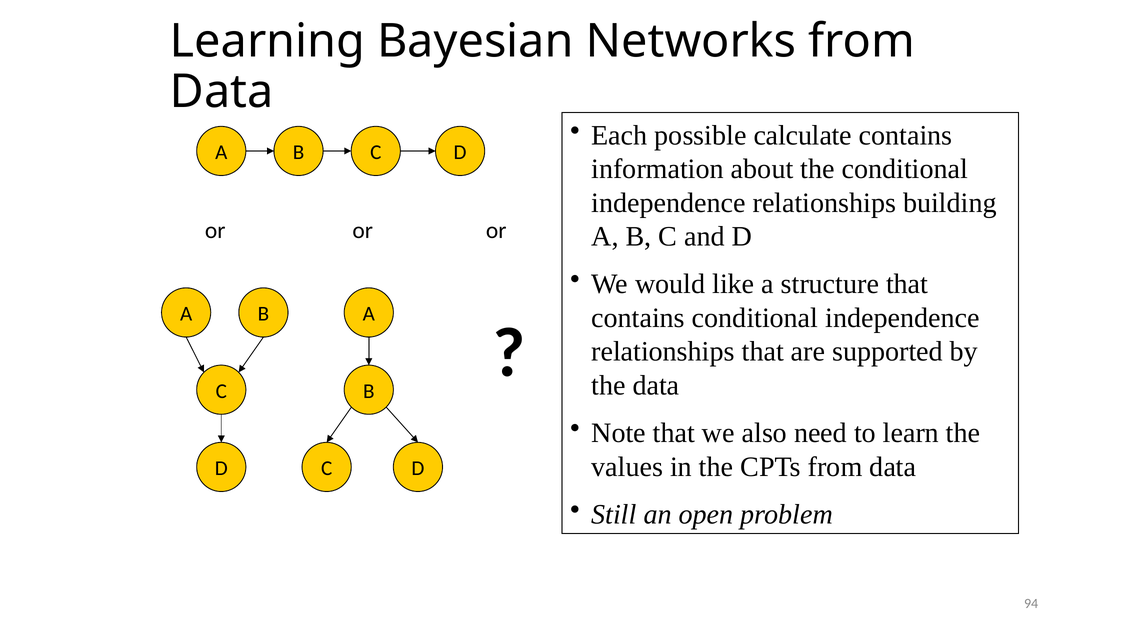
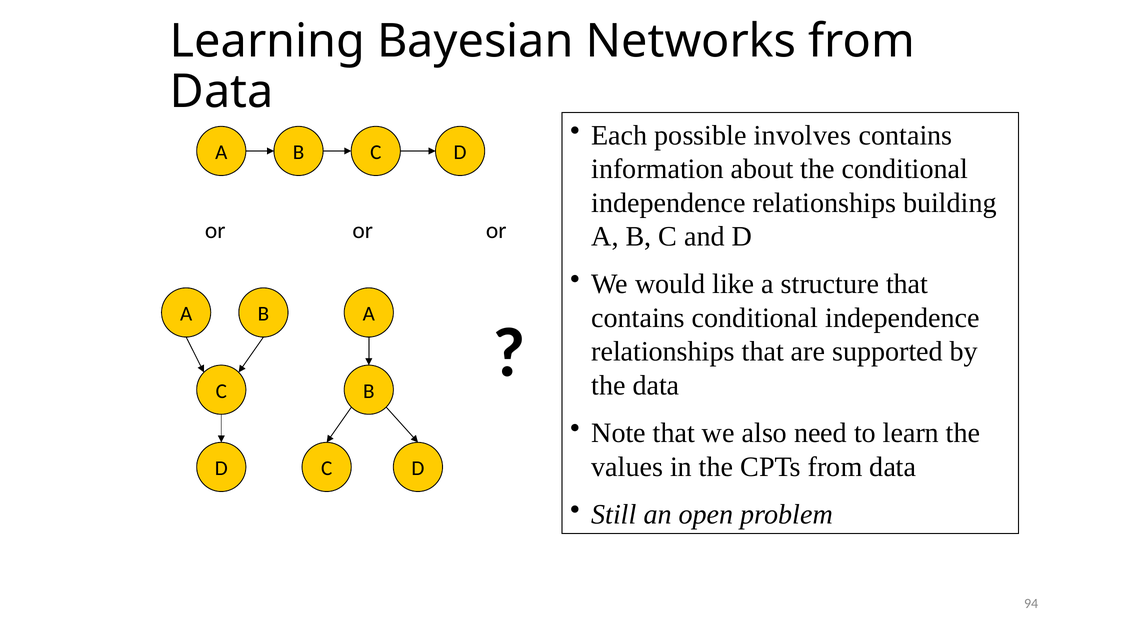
calculate: calculate -> involves (802, 135)
